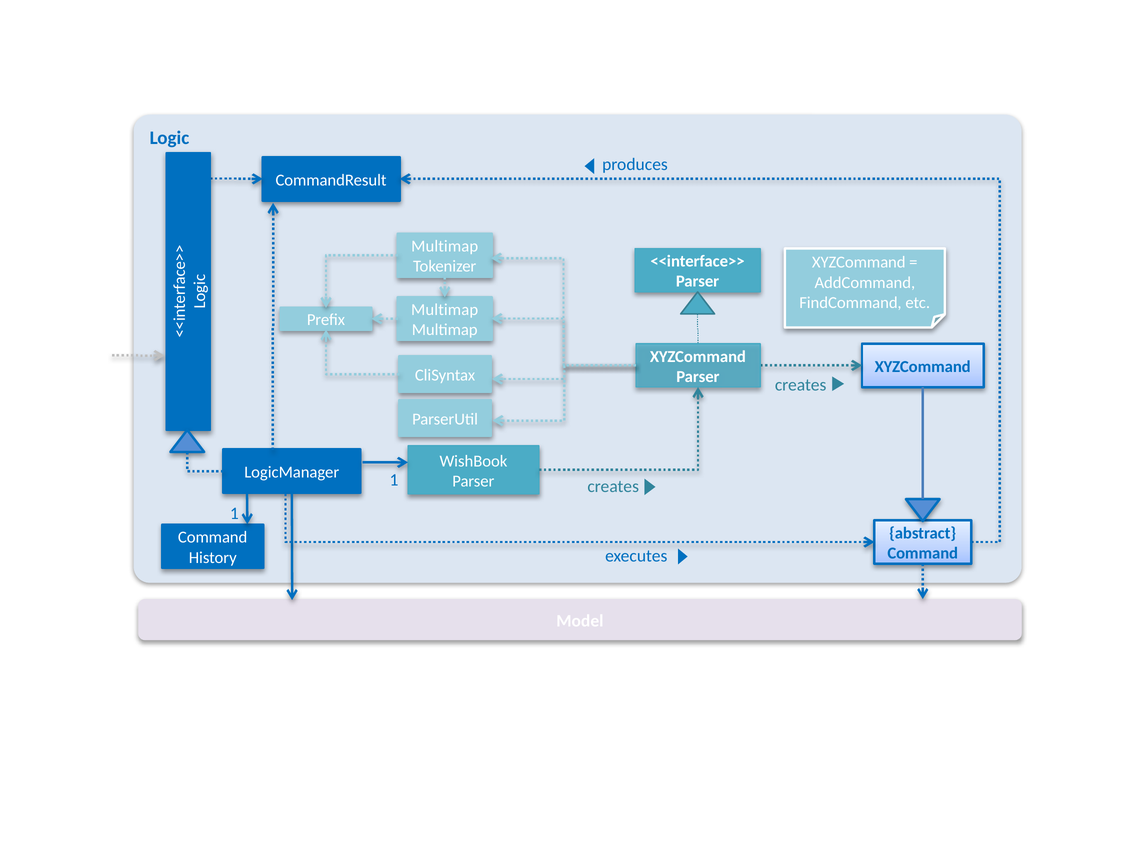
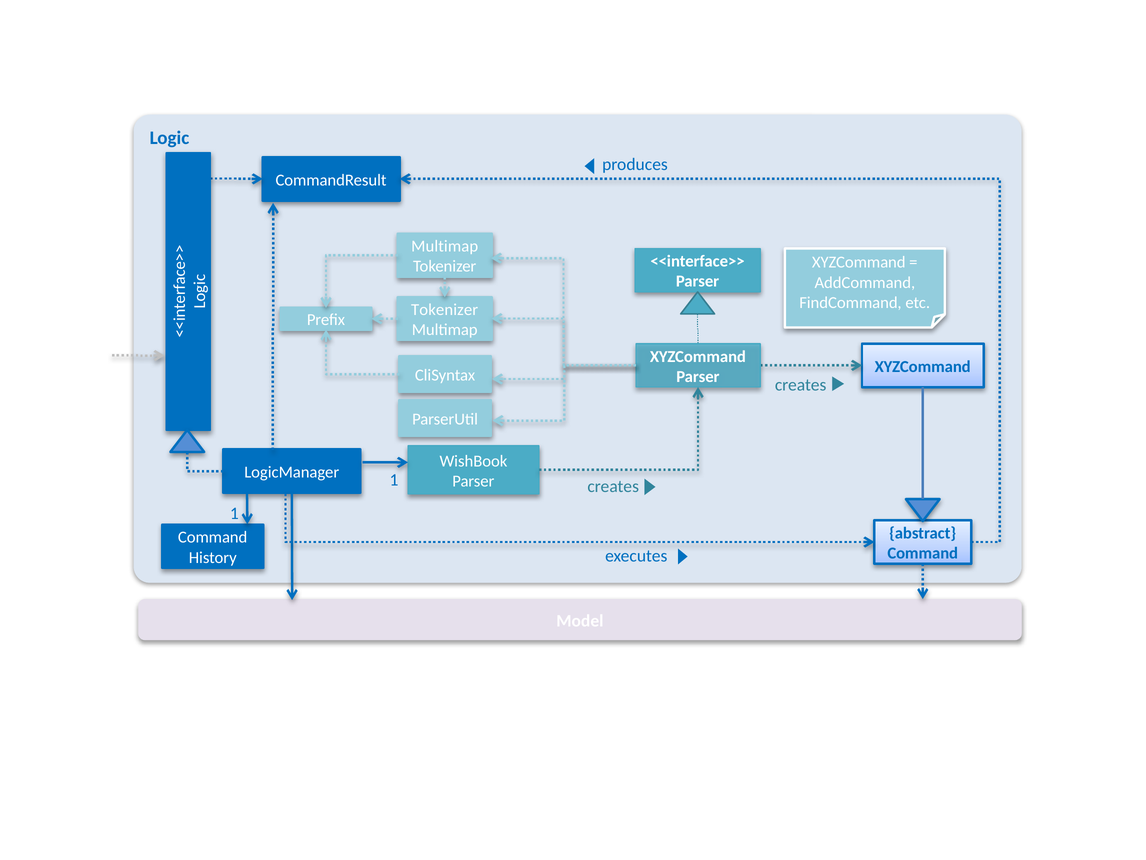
Multimap: Multimap -> Tokenizer (445, 310)
